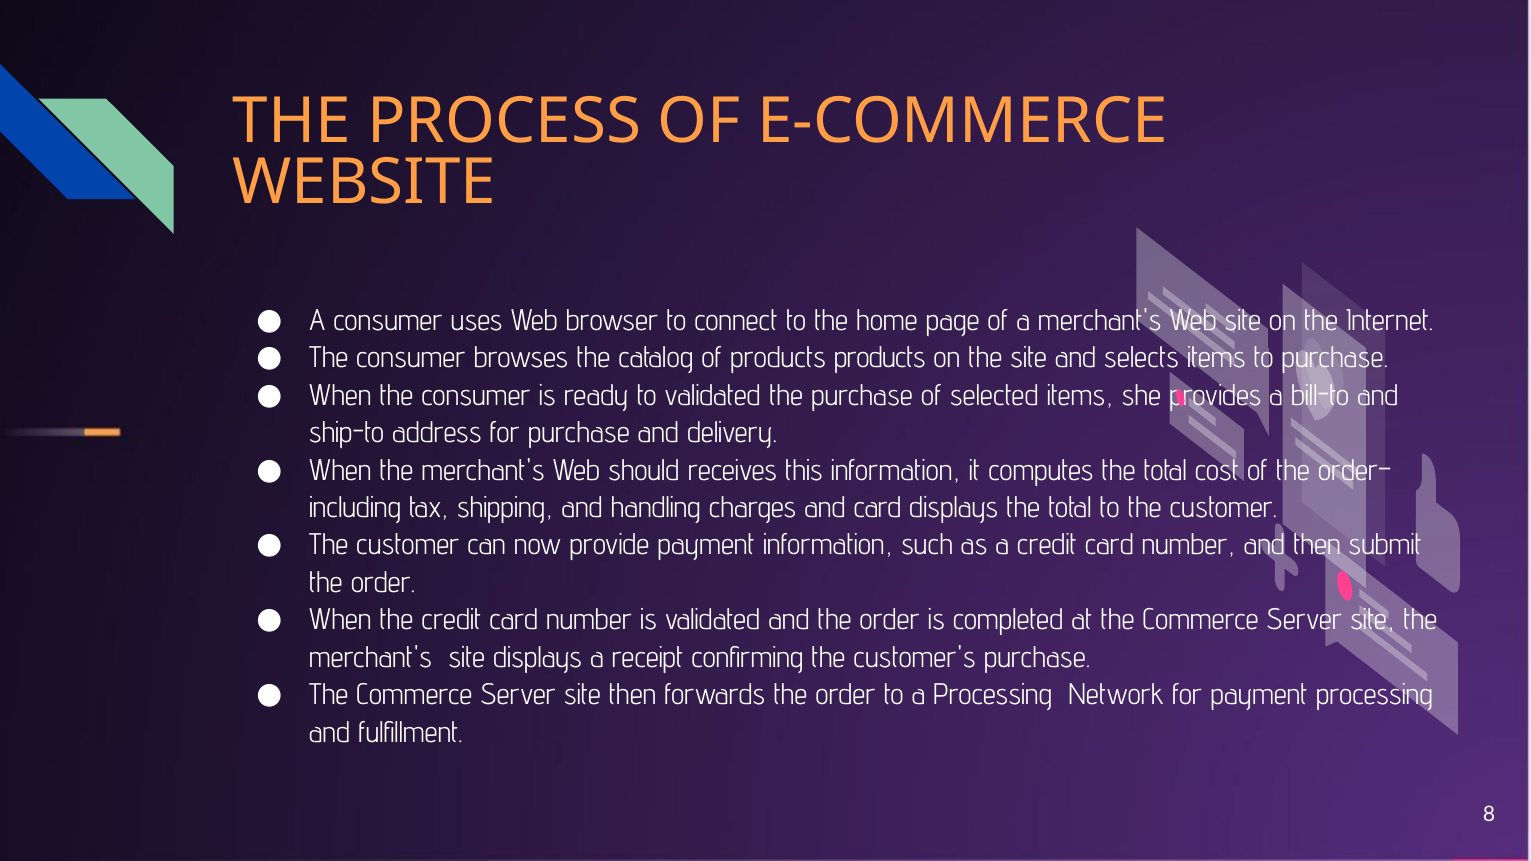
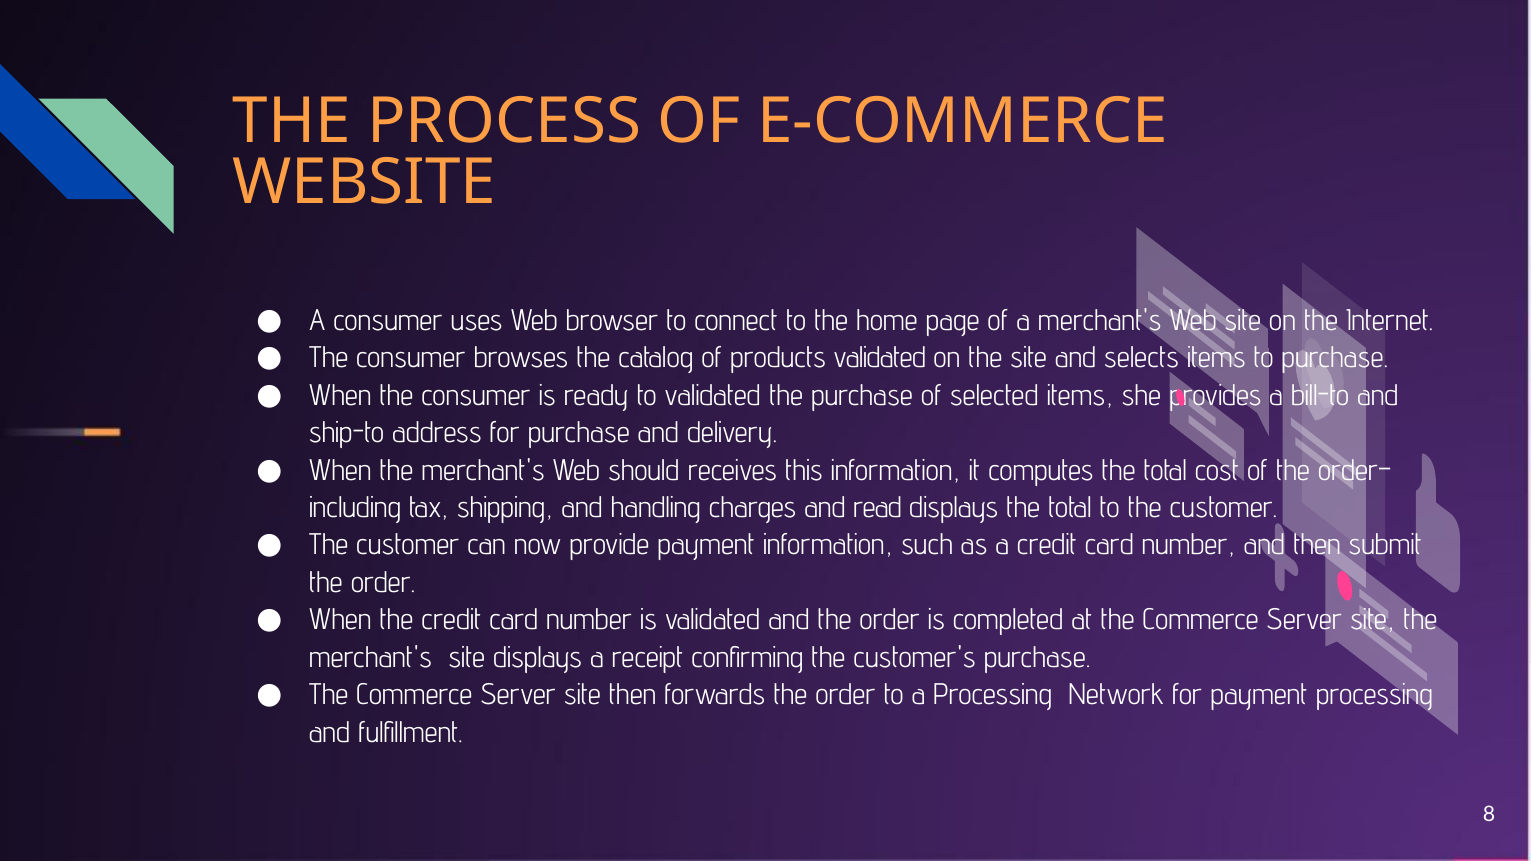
products products: products -> validated (880, 358)
and card: card -> read (878, 508)
